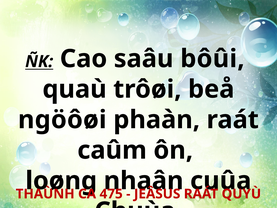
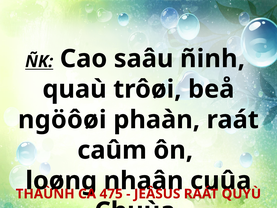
bôûi: bôûi -> ñinh (212, 59)
